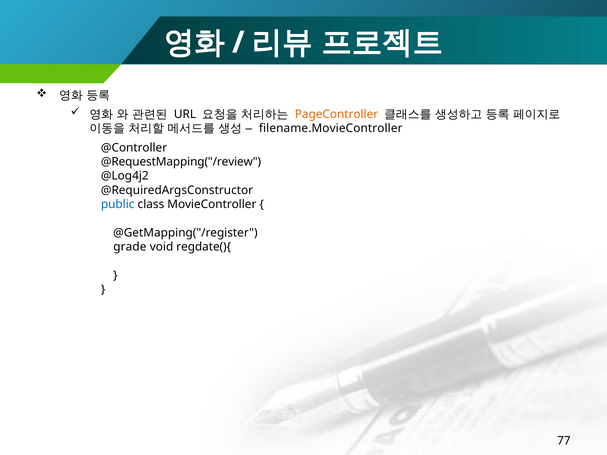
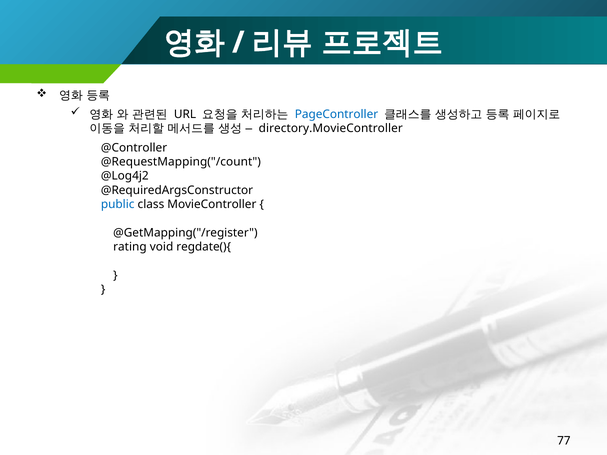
PageController colour: orange -> blue (337, 114)
filename.MovieController: filename.MovieController -> directory.MovieController (331, 129)
@RequestMapping("/review: @RequestMapping("/review -> @RequestMapping("/count (181, 162)
grade: grade -> rating (130, 247)
